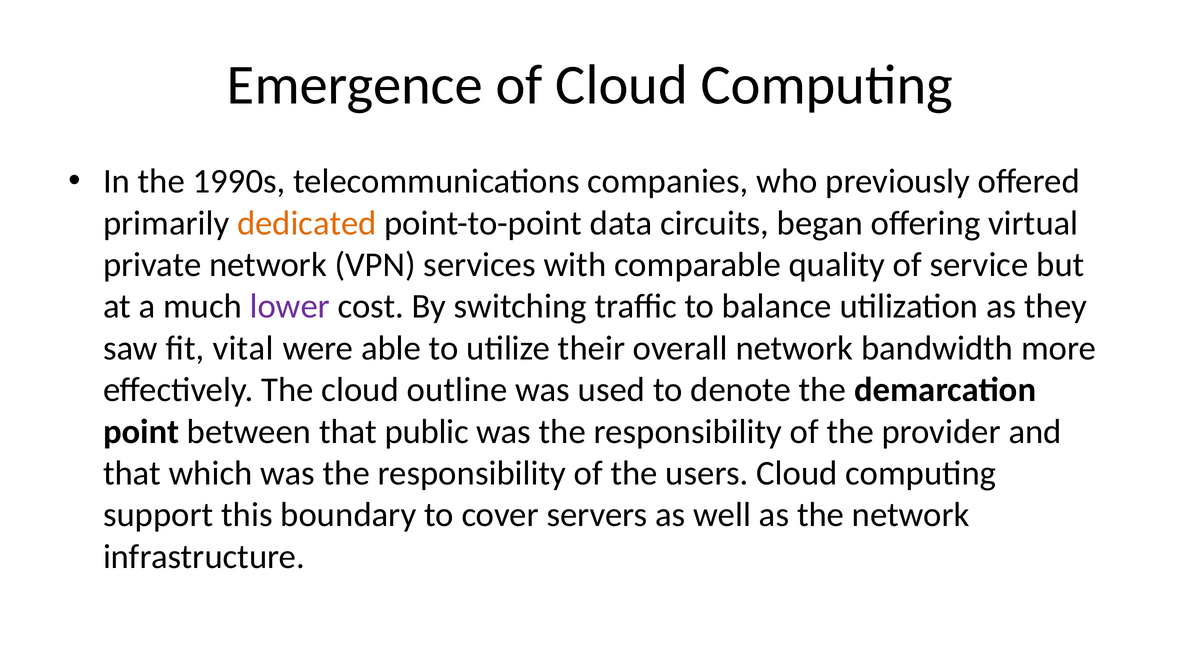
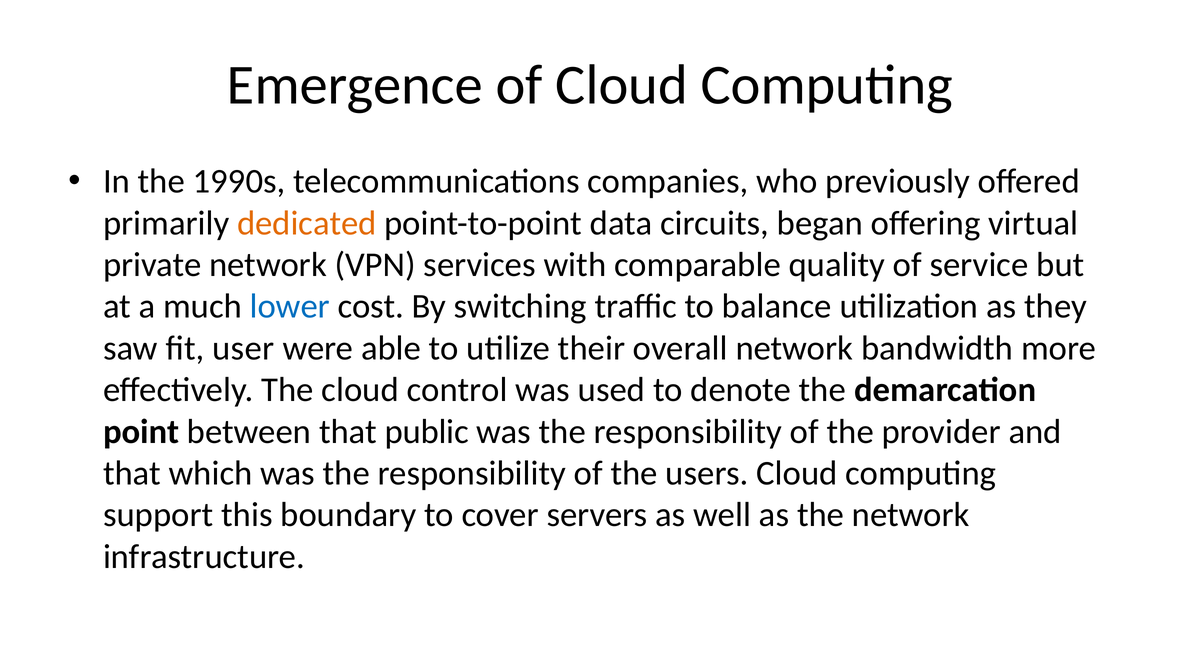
lower colour: purple -> blue (290, 307)
vital: vital -> user (243, 348)
outline: outline -> control (457, 390)
